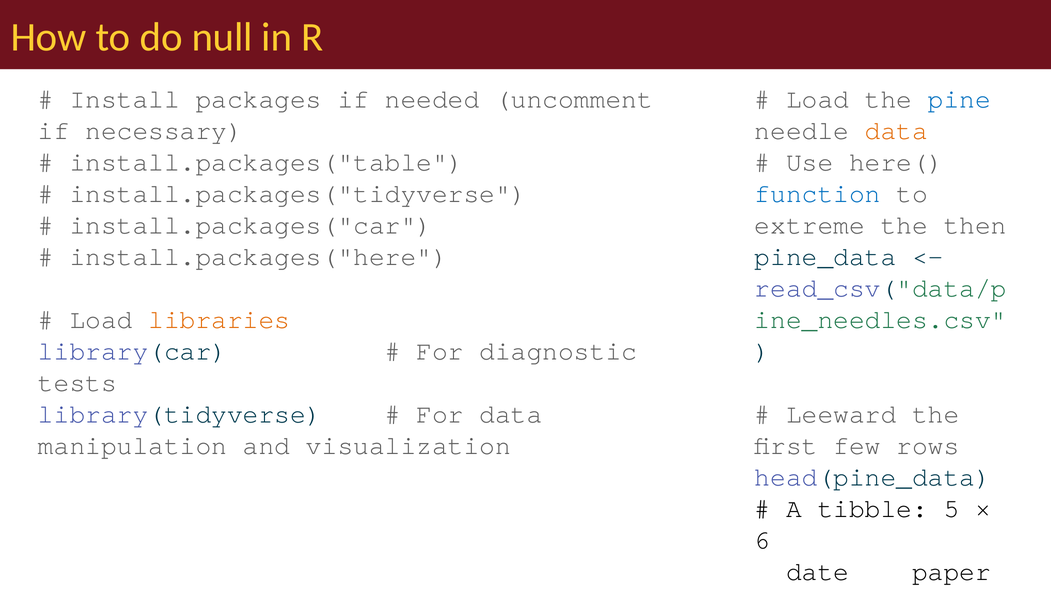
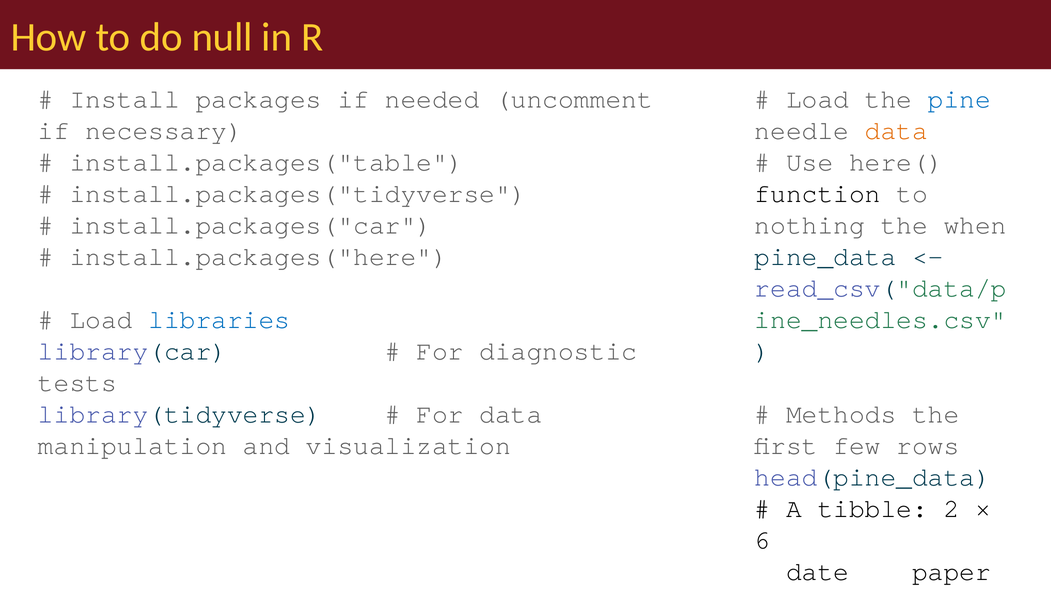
function colour: blue -> black (818, 194)
extreme: extreme -> nothing (810, 225)
then: then -> when (975, 225)
libraries colour: orange -> blue (219, 320)
Leeward: Leeward -> Methods (841, 414)
tibble 5: 5 -> 2 (952, 509)
